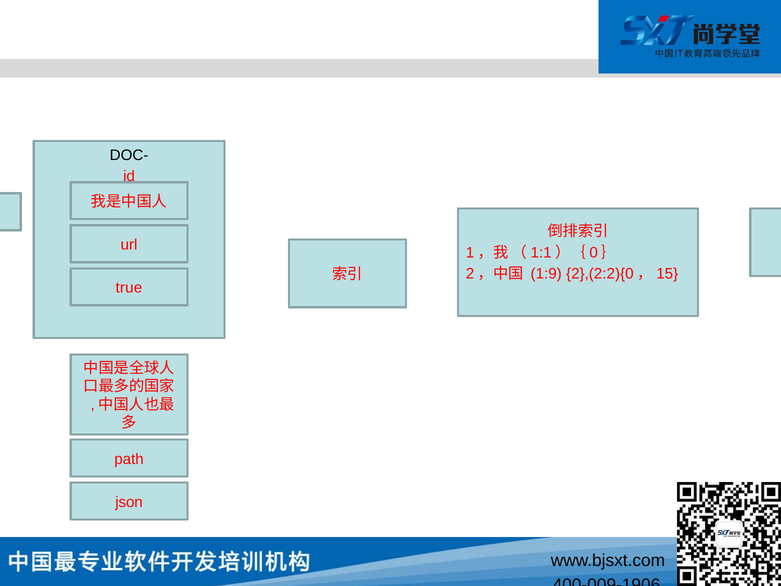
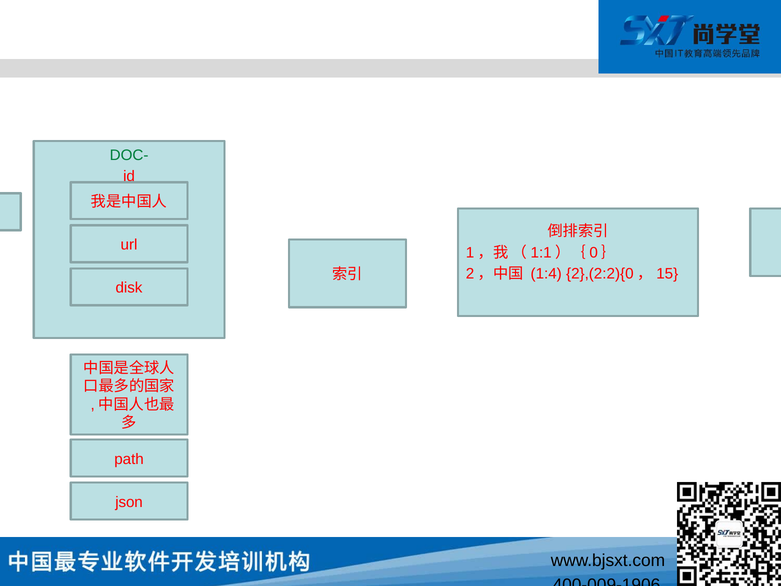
DOC- colour: black -> green (129, 155)
1:9: 1:9 -> 1:4 (546, 274)
true: true -> disk (129, 288)
